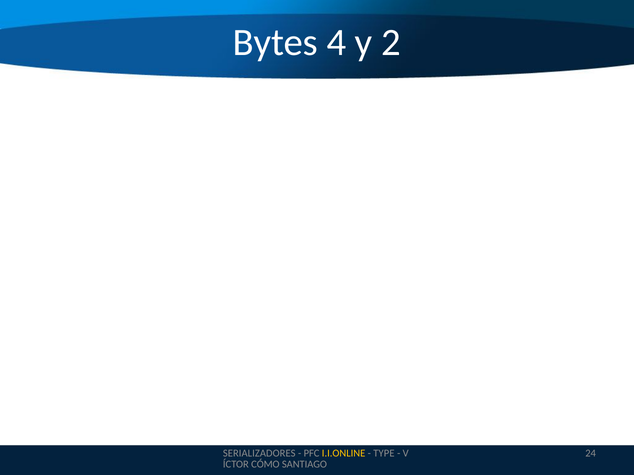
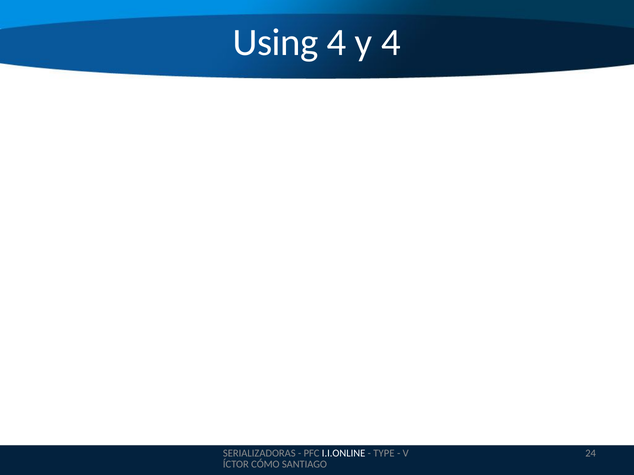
Bytes: Bytes -> Using (276, 42)
y 2: 2 -> 4 (391, 42)
SERIALIZADORES: SERIALIZADORES -> SERIALIZADORAS (259, 454)
I.I.ONLINE colour: yellow -> white (344, 454)
